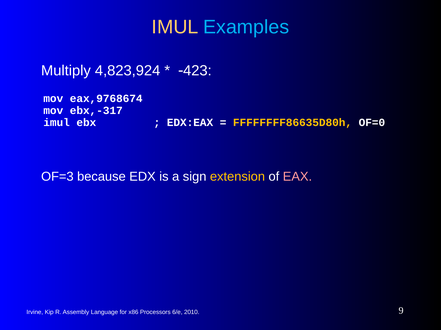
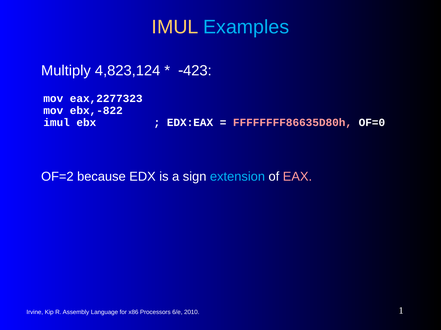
4,823,924: 4,823,924 -> 4,823,124 (128, 71)
eax,9768674: eax,9768674 -> eax,2277323 (106, 99)
ebx,-317: ebx,-317 -> ebx,-822 (96, 111)
FFFFFFFF86635D80h colour: yellow -> pink (293, 123)
OF=3: OF=3 -> OF=2 (57, 177)
extension colour: yellow -> light blue (238, 177)
9: 9 -> 1 (401, 311)
